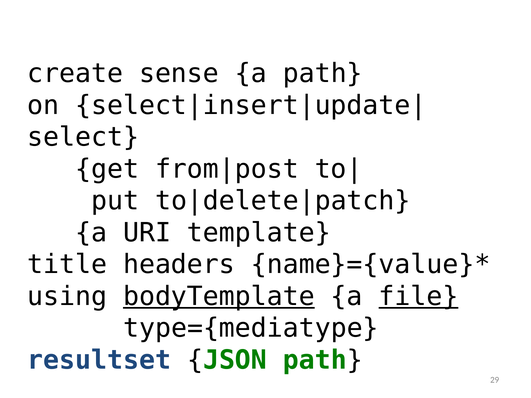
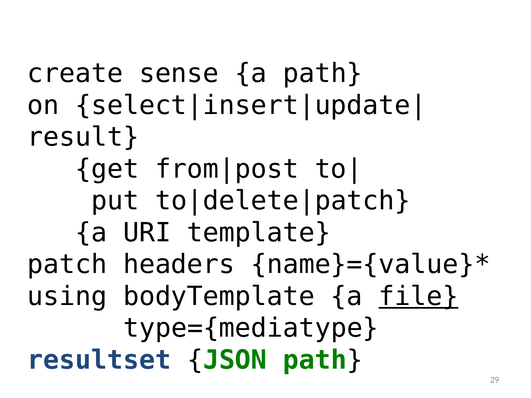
select: select -> result (83, 137)
title: title -> patch (67, 265)
bodyTemplate underline: present -> none (219, 297)
